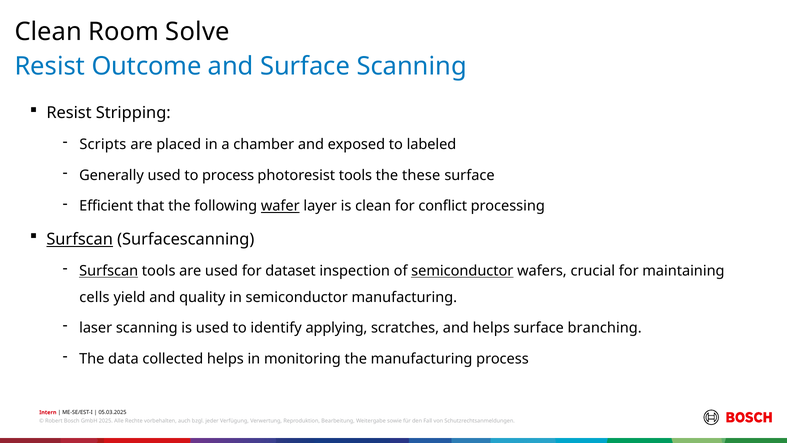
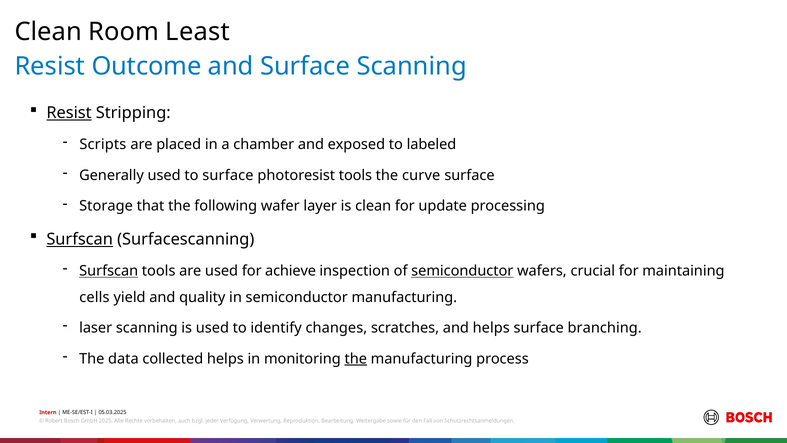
Solve: Solve -> Least (198, 32)
Resist underline: none -> present (69, 113)
to process: process -> surface (228, 175)
these: these -> curve (421, 175)
Efficient: Efficient -> Storage (106, 206)
wafer underline: present -> none (280, 206)
conflict: conflict -> update (443, 206)
dataset: dataset -> achieve (291, 271)
applying: applying -> changes (336, 328)
the underline: none -> present (356, 359)
